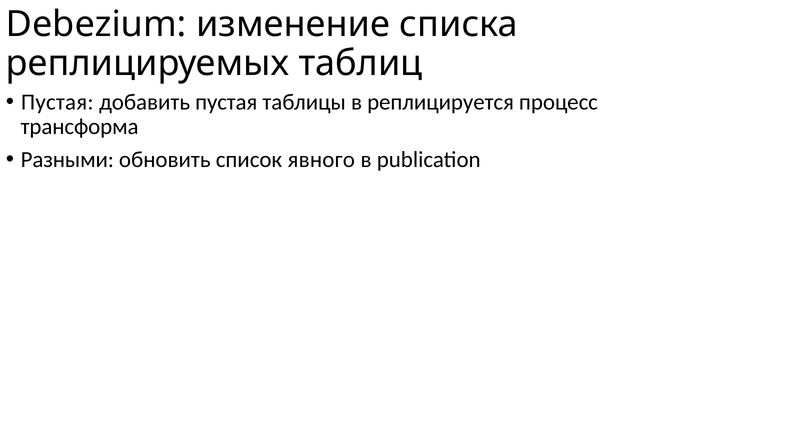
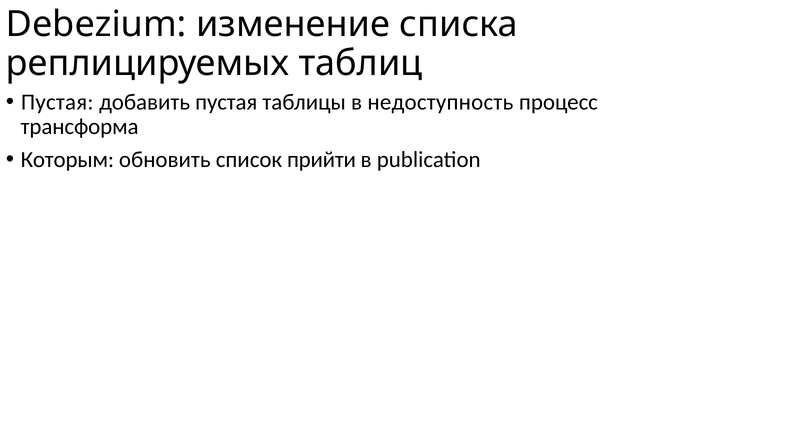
реплицируется: реплицируется -> недоступность (440, 102)
Разными: Разными -> Которым (67, 160)
явного: явного -> прийти (321, 160)
